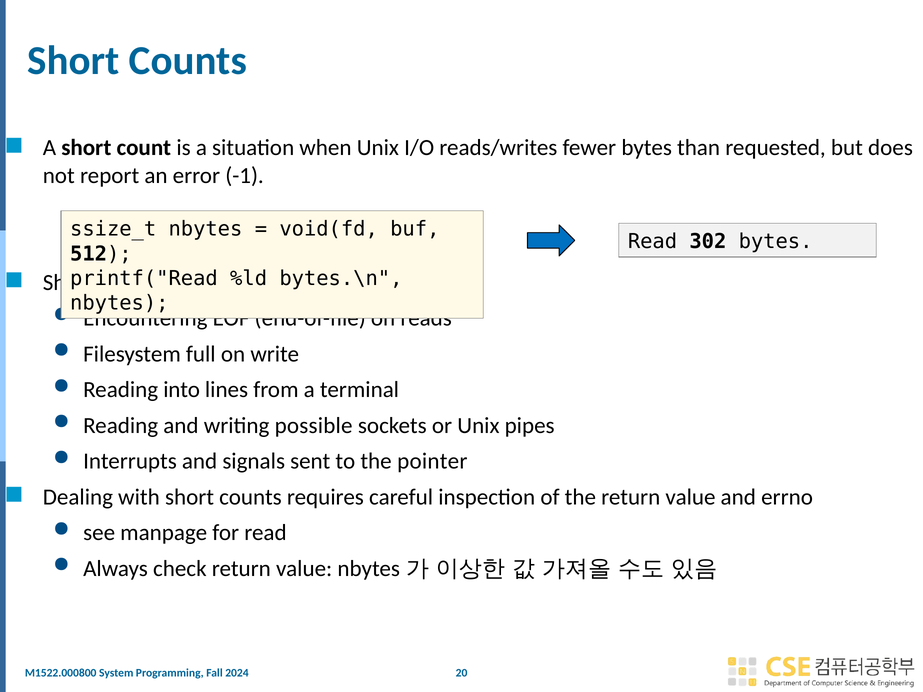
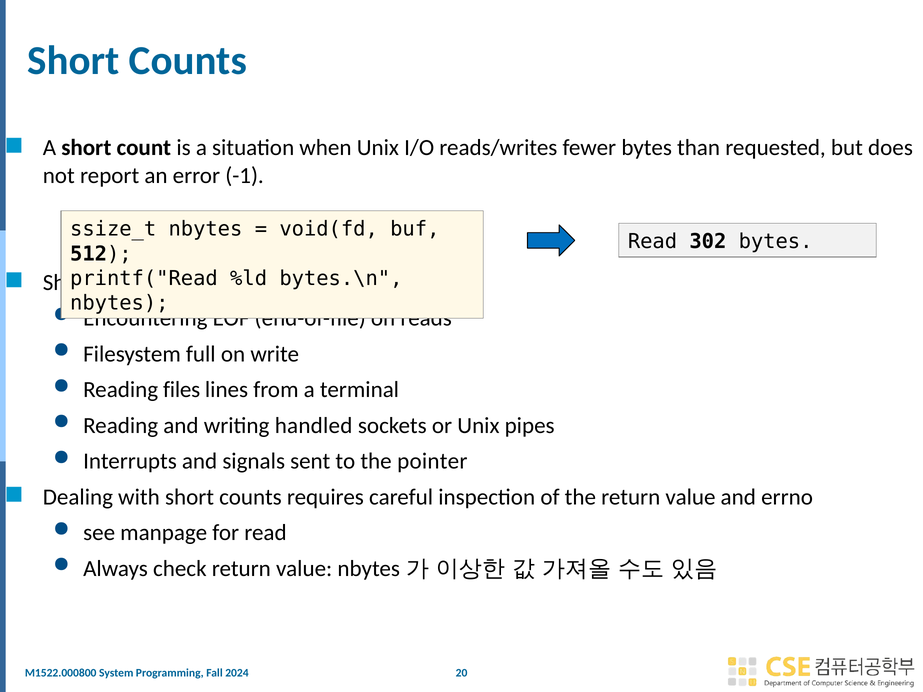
into: into -> files (182, 390)
possible: possible -> handled (314, 426)
